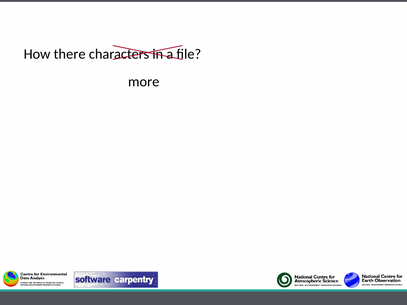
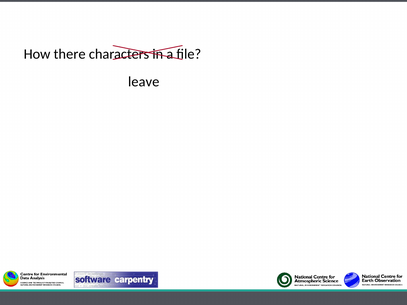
more: more -> leave (144, 82)
